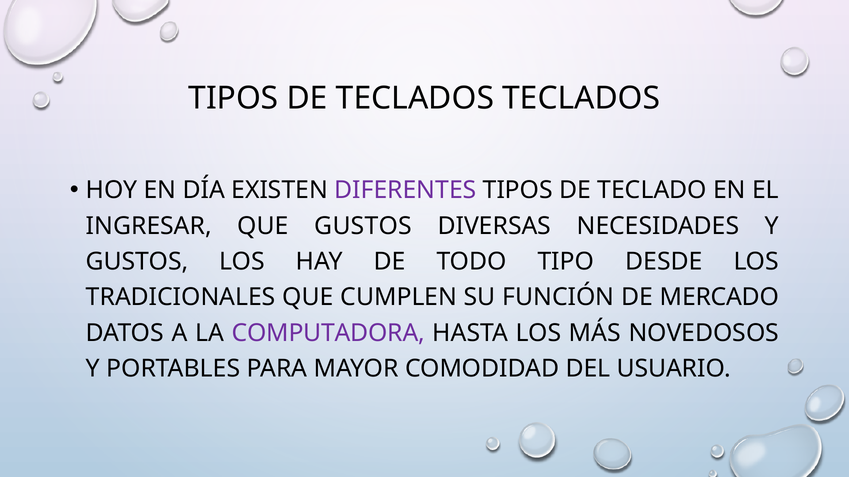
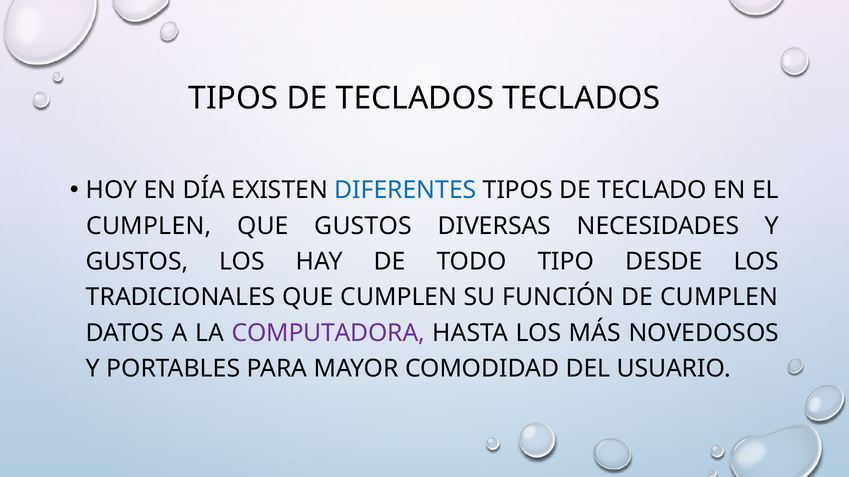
DIFERENTES colour: purple -> blue (405, 191)
INGRESAR: INGRESAR -> CUMPLEN (149, 226)
DE MERCADO: MERCADO -> CUMPLEN (719, 298)
